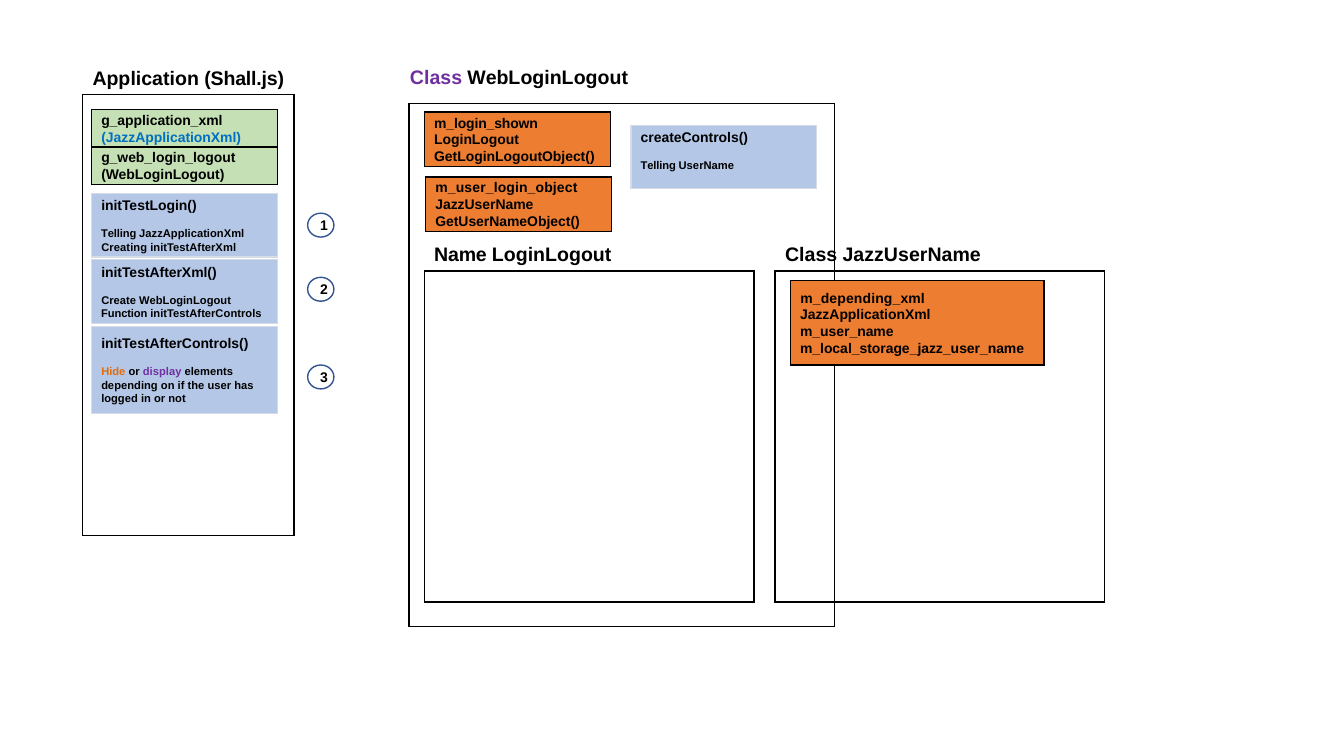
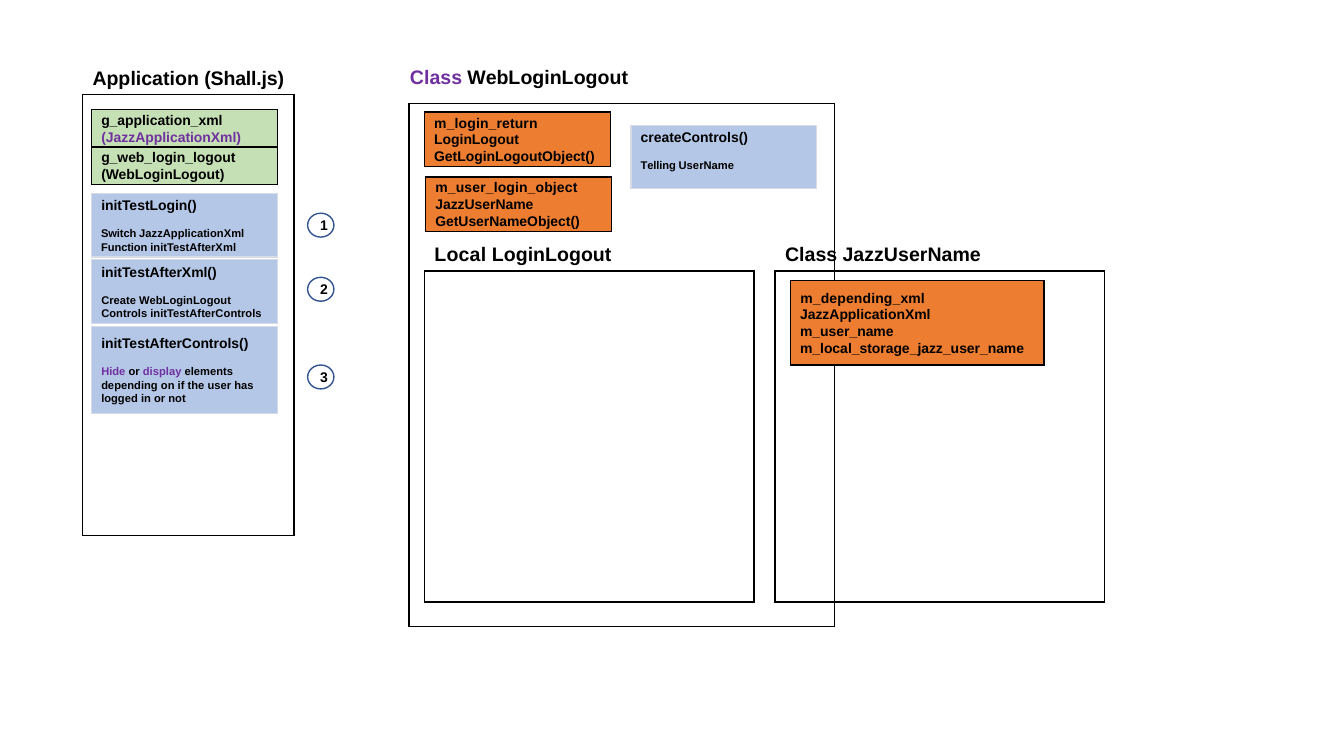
m_login_shown: m_login_shown -> m_login_return (486, 124)
JazzApplicationXml colour: blue -> purple (171, 137)
Telling: Telling -> Switch (119, 234)
Creating: Creating -> Function (124, 248)
Name: Name -> Local (460, 255)
Function: Function -> Controls (124, 314)
Hide colour: orange -> purple (113, 372)
